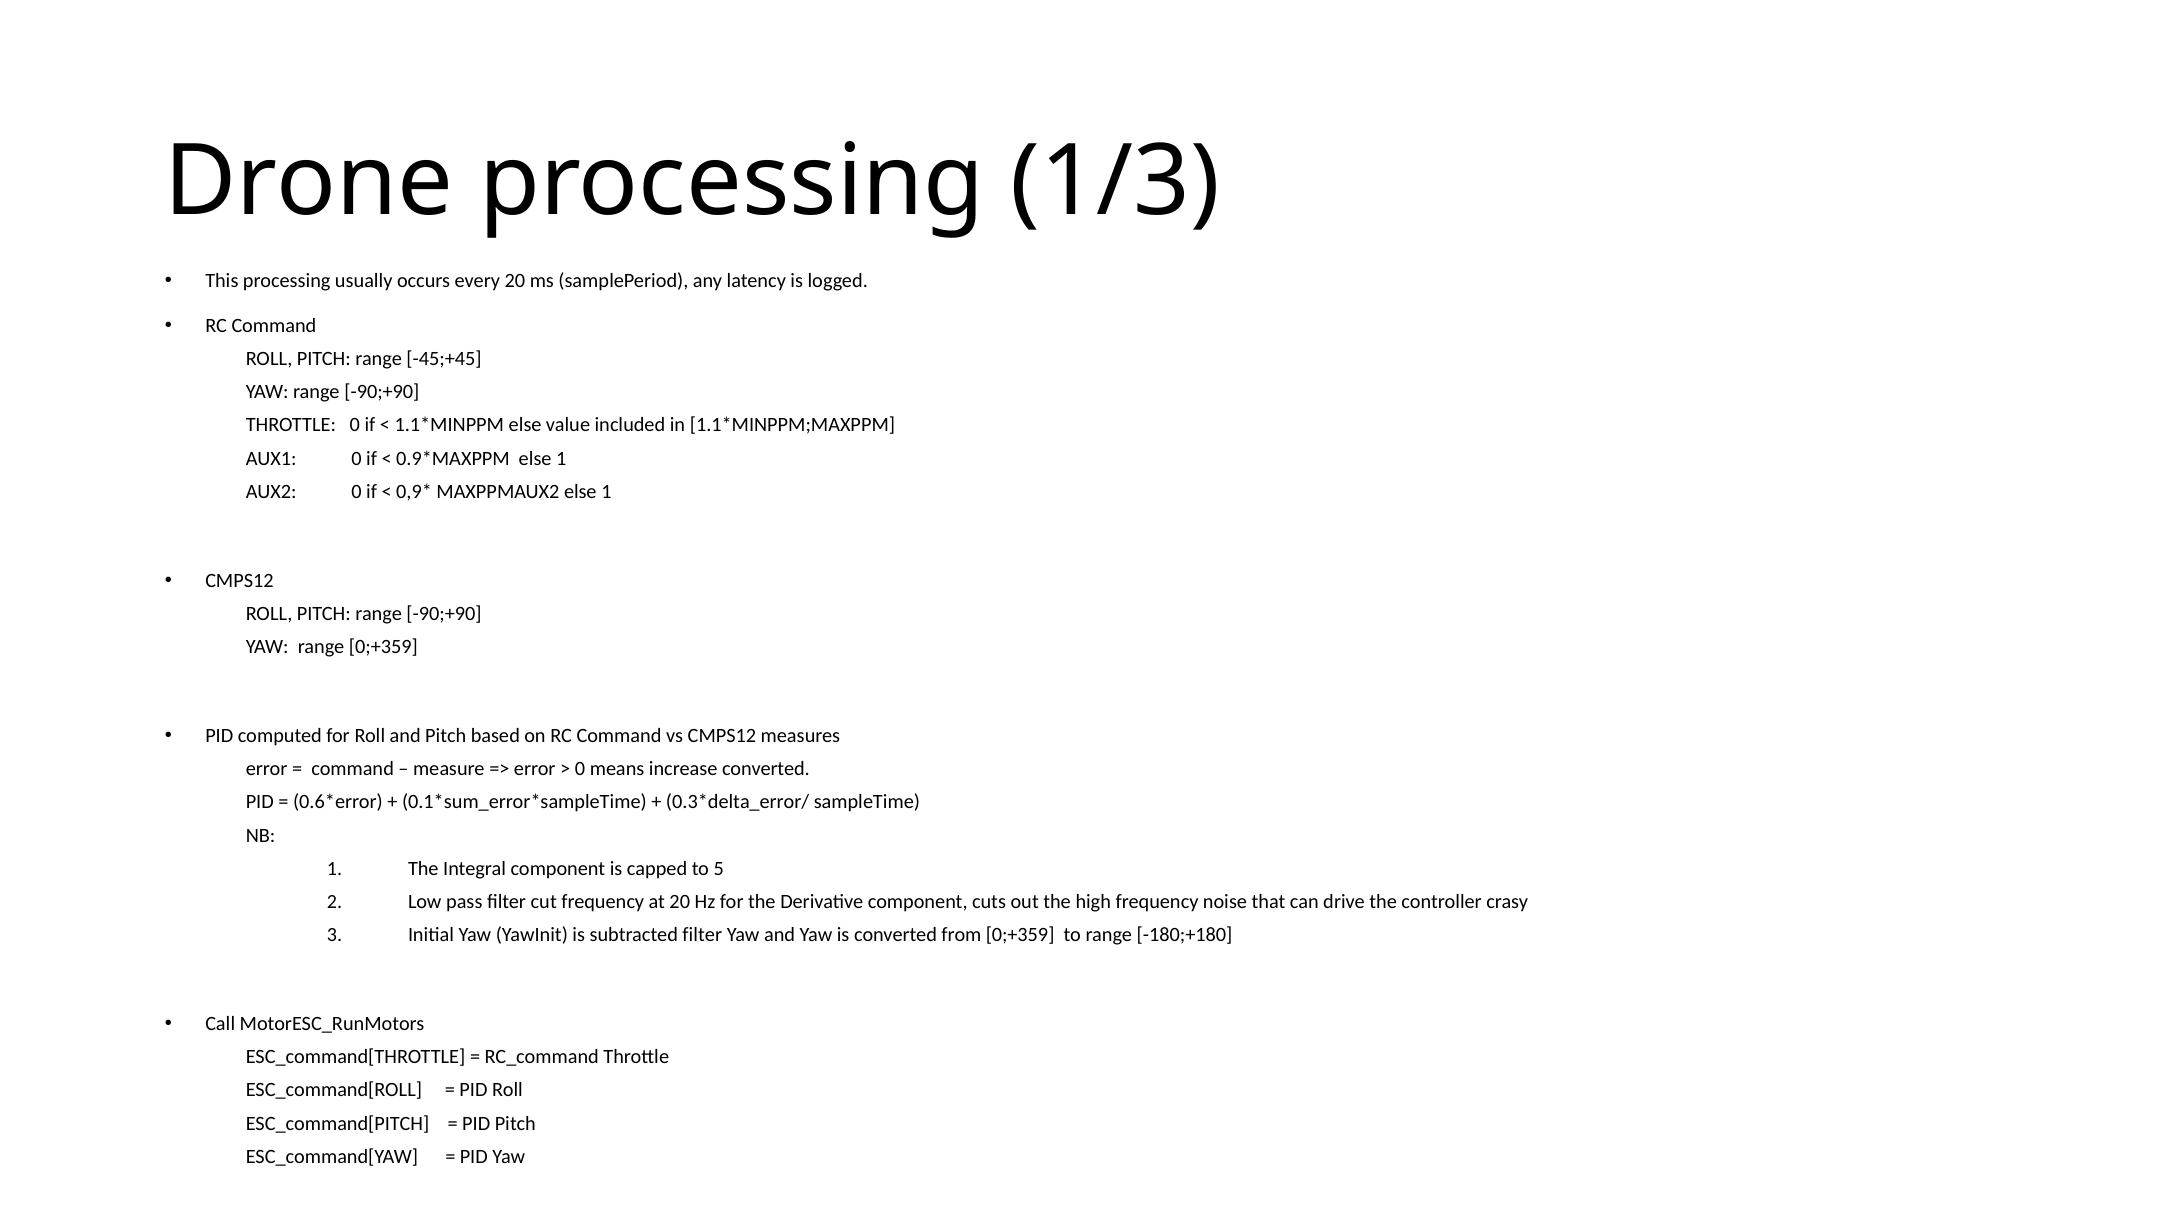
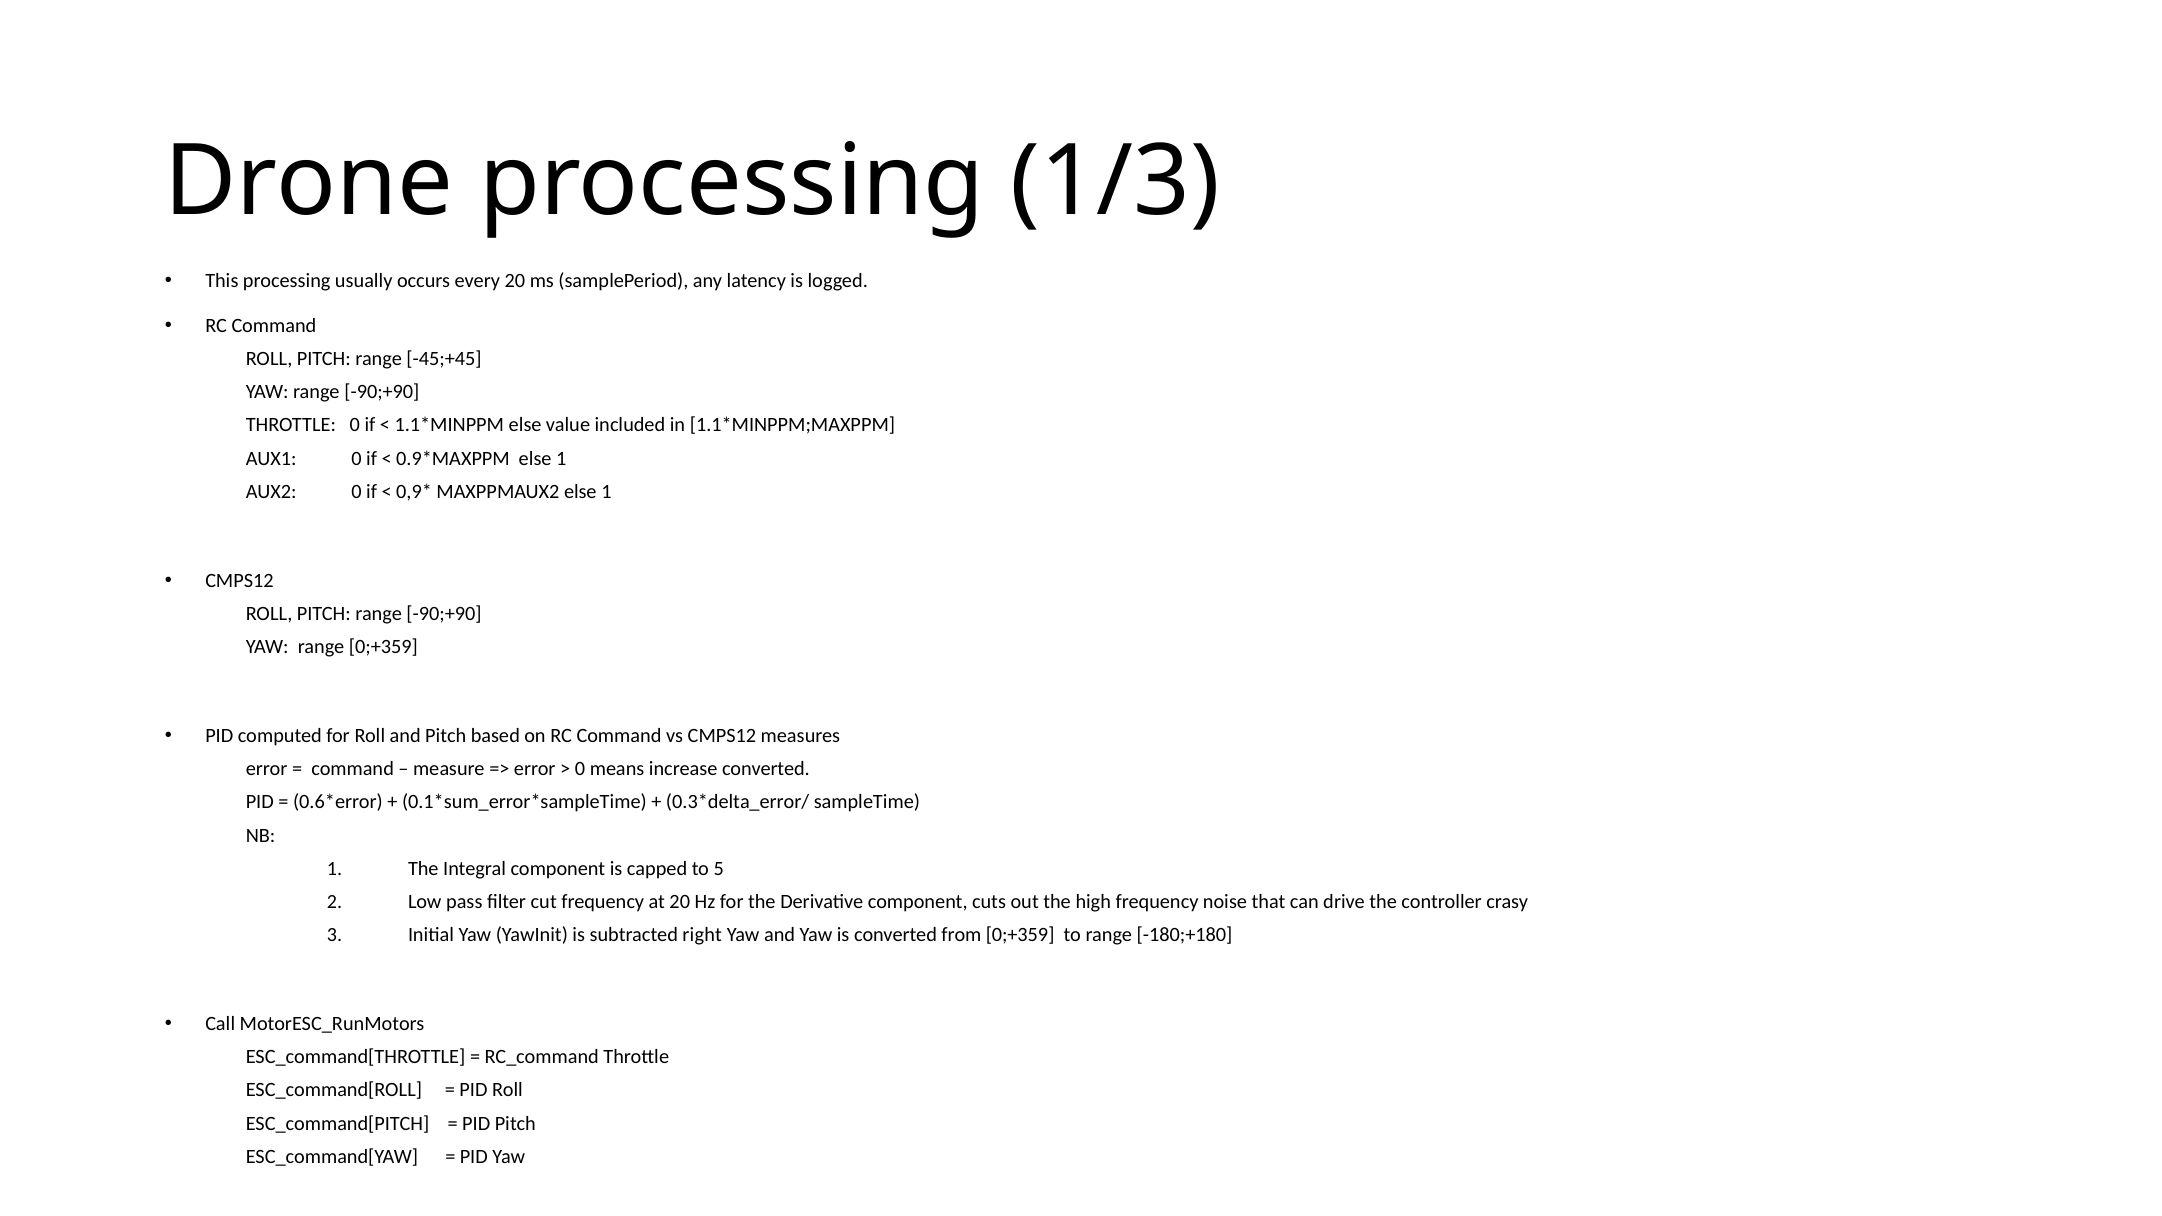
subtracted filter: filter -> right (702, 935)
